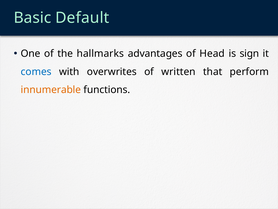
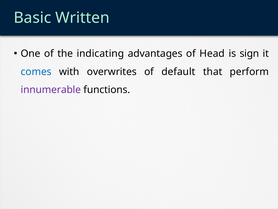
Default: Default -> Written (82, 18)
hallmarks: hallmarks -> indicating (100, 54)
written: written -> default (178, 72)
innumerable colour: orange -> purple (51, 90)
